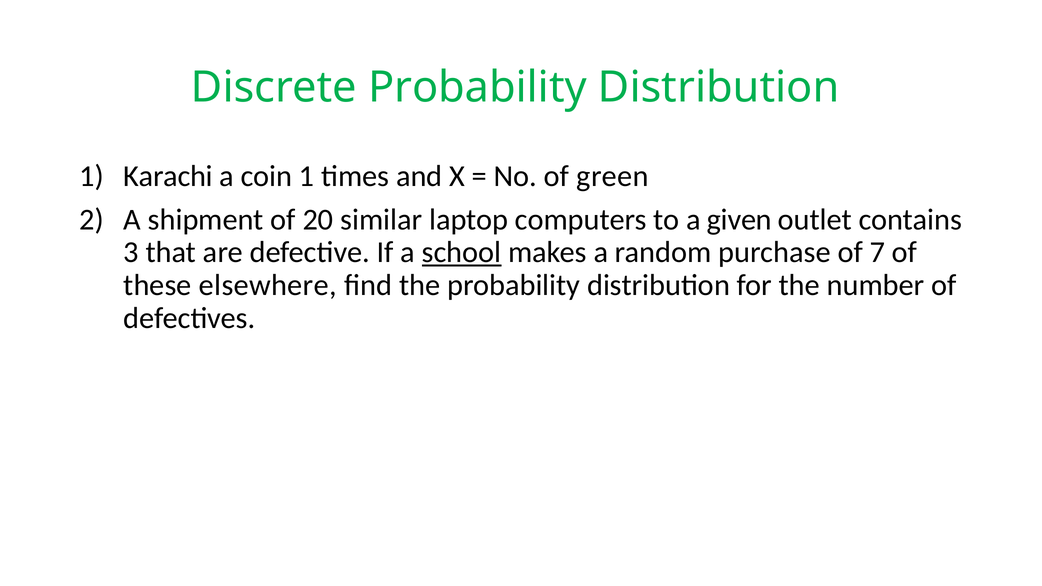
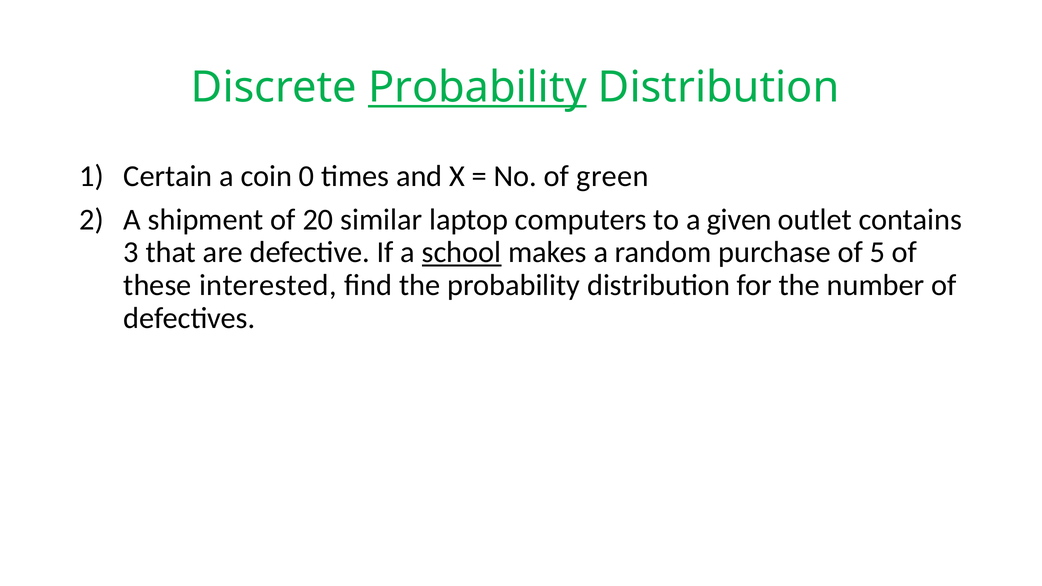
Probability underline: none -> present (477, 88)
Karachi: Karachi -> Certain (168, 176)
coin 1: 1 -> 0 (307, 176)
7: 7 -> 5 (877, 253)
elsewhere: elsewhere -> interested (268, 285)
